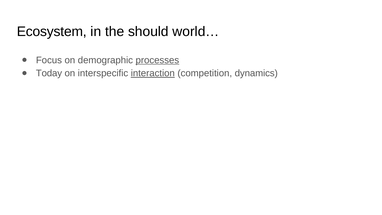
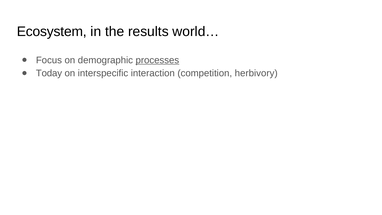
should: should -> results (148, 32)
interaction underline: present -> none (153, 73)
dynamics: dynamics -> herbivory (256, 73)
